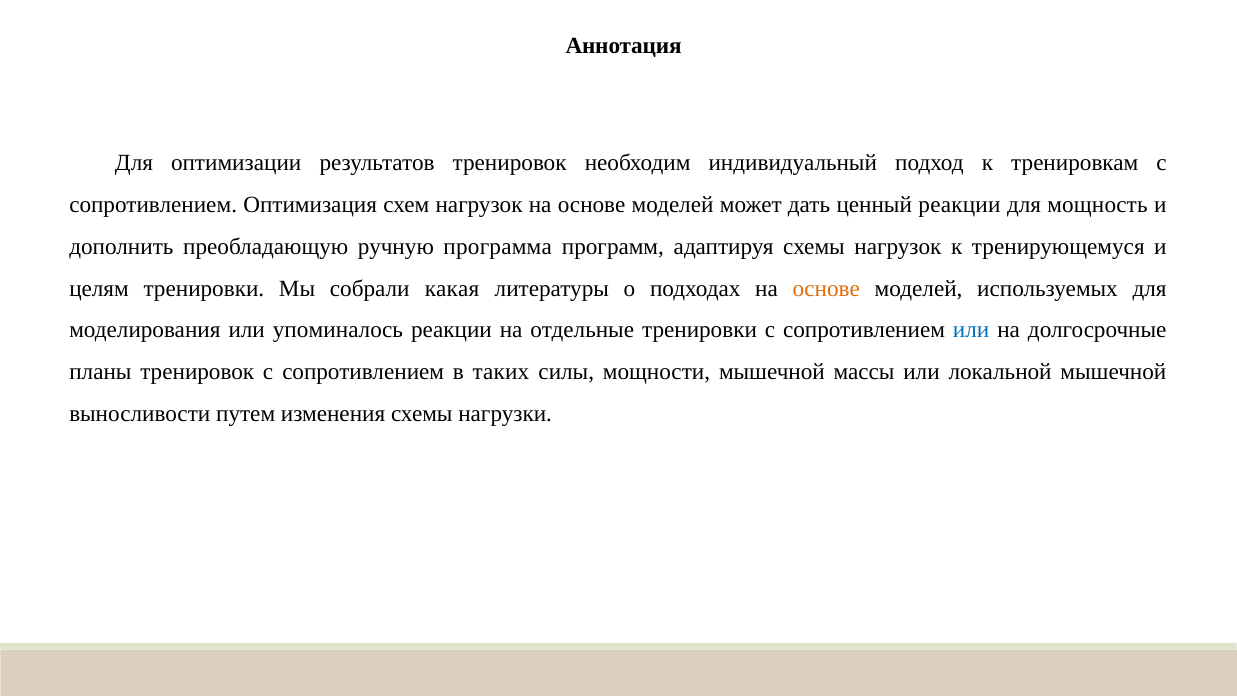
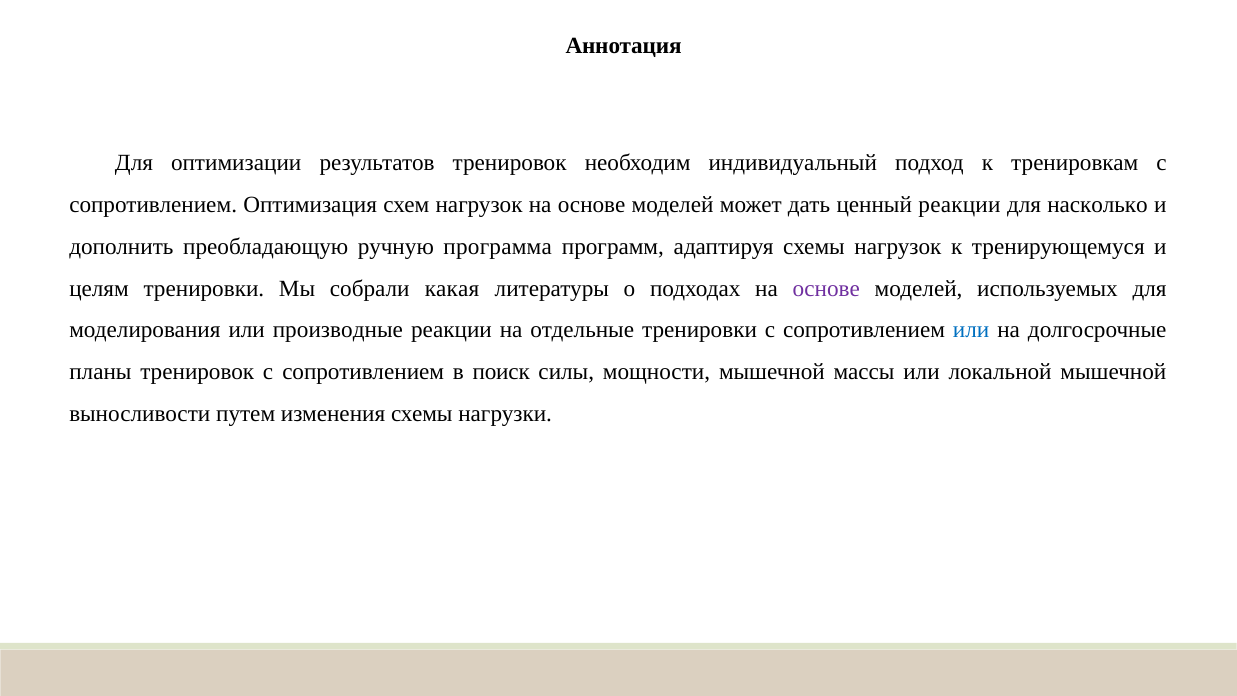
мощность: мощность -> насколько (1098, 205)
основе colour: orange -> purple (826, 288)
упоминалось: упоминалось -> производные (338, 330)
таких: таких -> поиск (501, 372)
